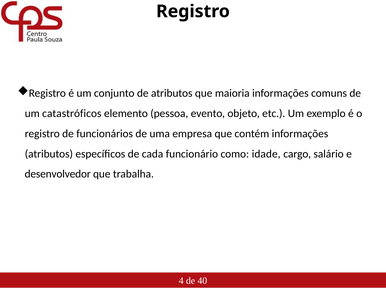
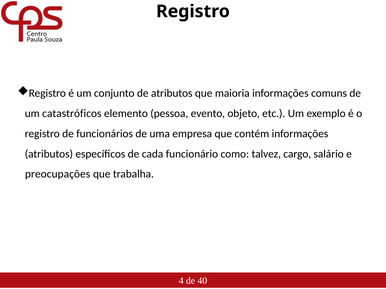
idade: idade -> talvez (266, 154)
desenvolvedor: desenvolvedor -> preocupações (58, 174)
